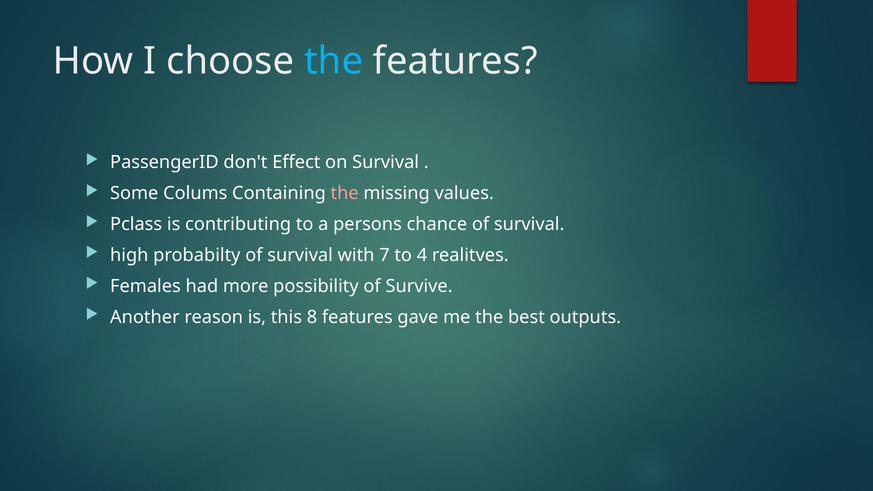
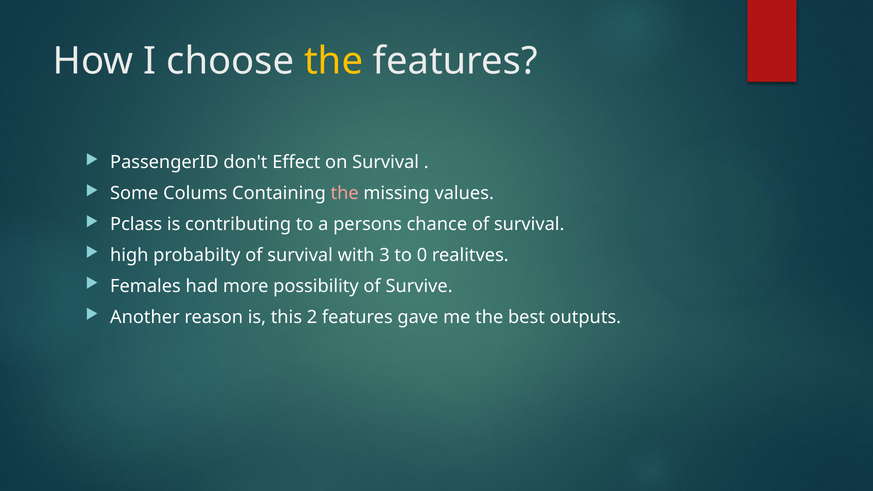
the colour: light blue -> yellow (334, 61)
7: 7 -> 3 (384, 255)
4: 4 -> 0 (422, 255)
8: 8 -> 2 (312, 317)
